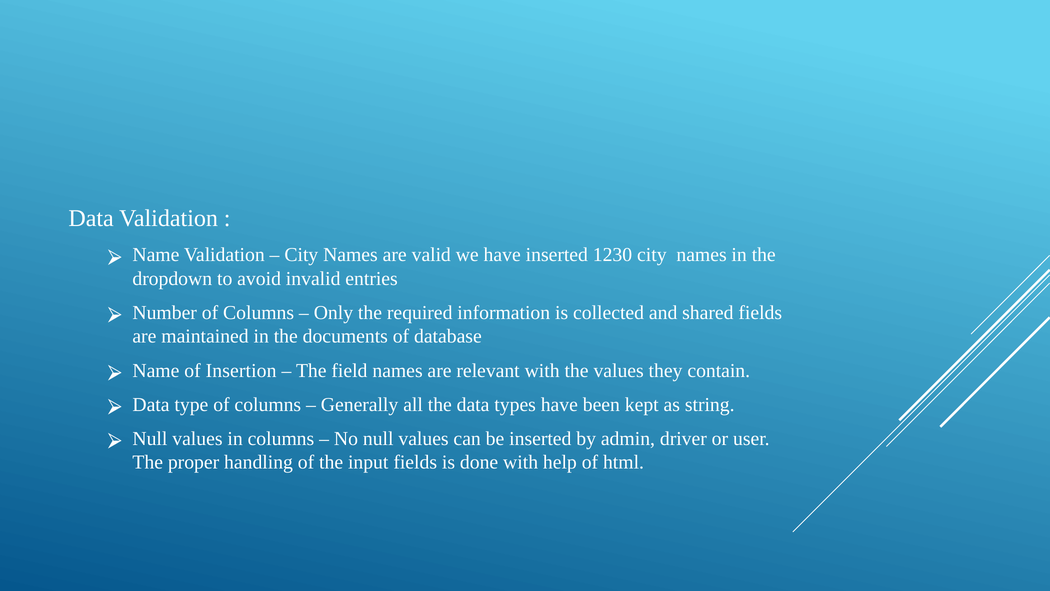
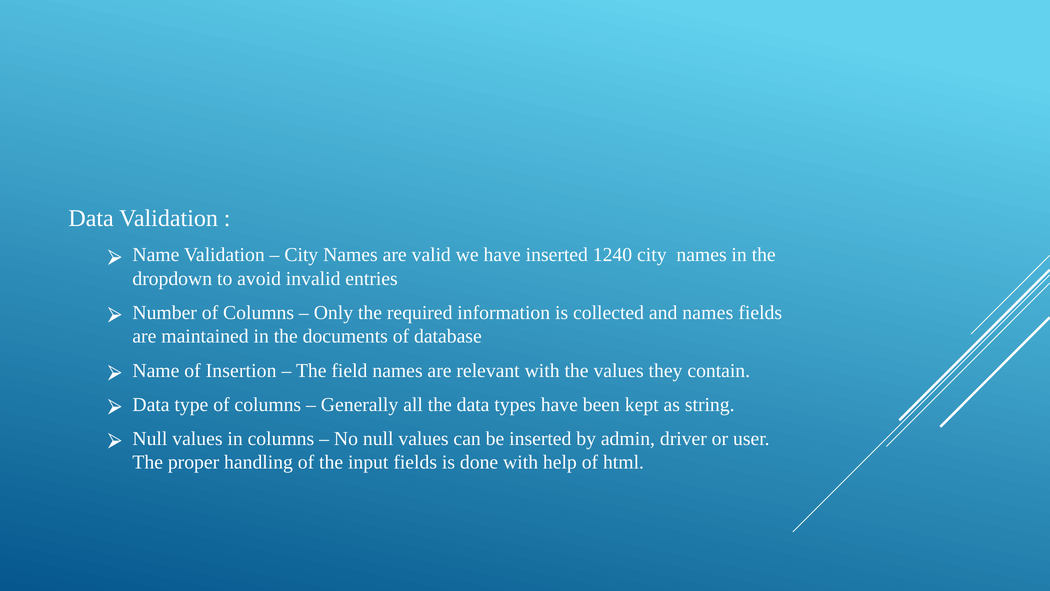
1230: 1230 -> 1240 (612, 255)
and shared: shared -> names (708, 313)
